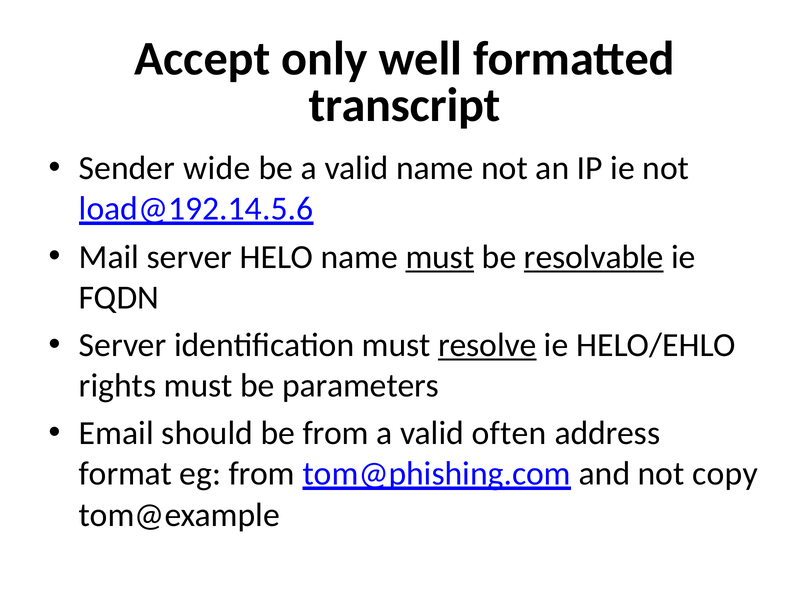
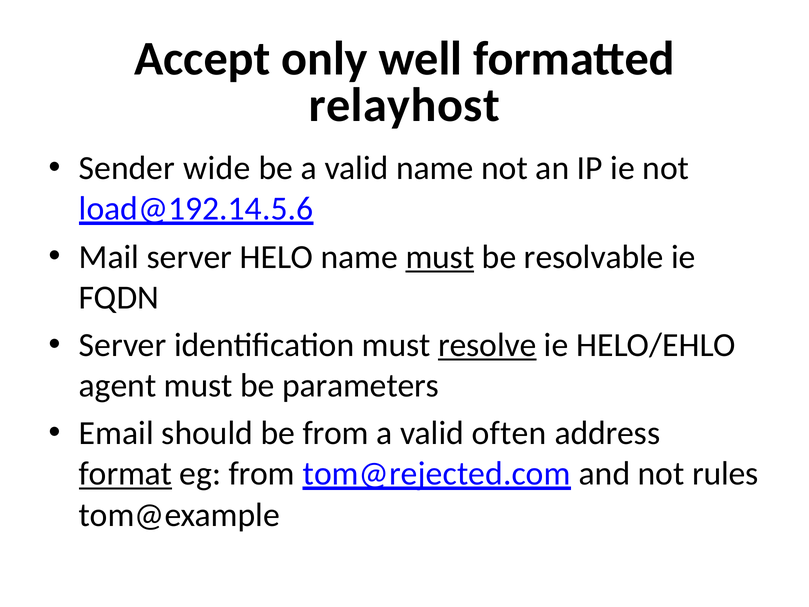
transcript: transcript -> relayhost (404, 105)
resolvable underline: present -> none (594, 257)
rights: rights -> agent (118, 386)
format underline: none -> present (125, 474)
tom@phishing.com: tom@phishing.com -> tom@rejected.com (437, 474)
copy: copy -> rules (725, 474)
